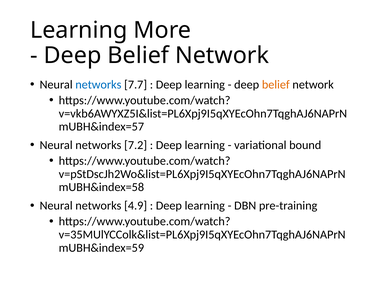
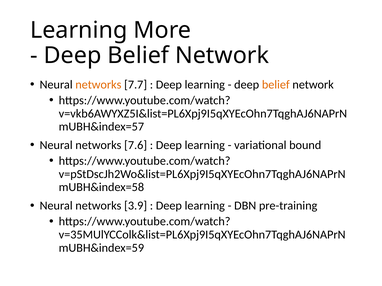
networks colour: blue -> orange (98, 85)
7.2: 7.2 -> 7.6 (136, 145)
4.9: 4.9 -> 3.9 (136, 206)
